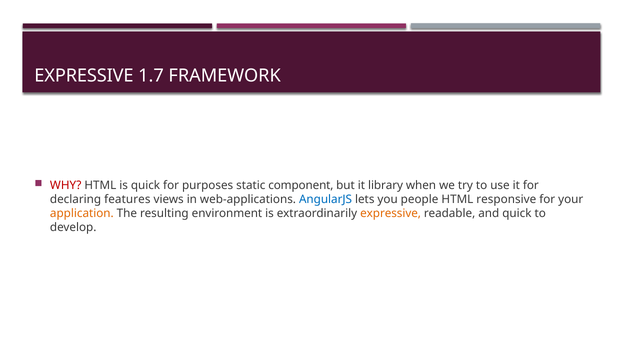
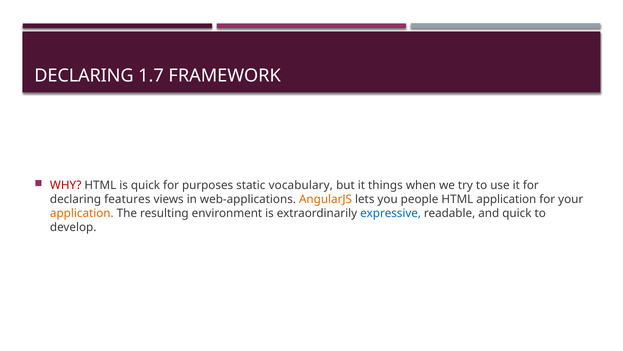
EXPRESSIVE: EXPRESSIVE -> DECLARING (84, 76)
component: component -> vocabulary (301, 185)
library: library -> things (385, 185)
AngularJS colour: blue -> orange (326, 199)
HTML responsive: responsive -> application (506, 199)
expressive colour: orange -> blue (391, 213)
